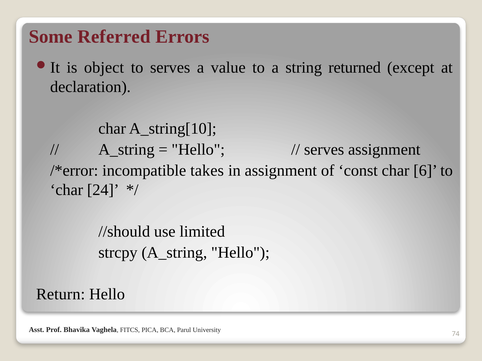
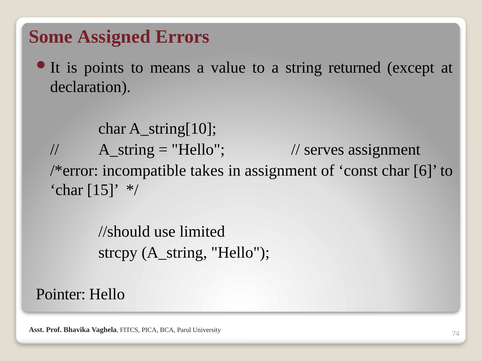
Referred: Referred -> Assigned (114, 37)
object: object -> points (104, 68)
to serves: serves -> means (170, 68)
24: 24 -> 15 (103, 190)
Return: Return -> Pointer (61, 295)
